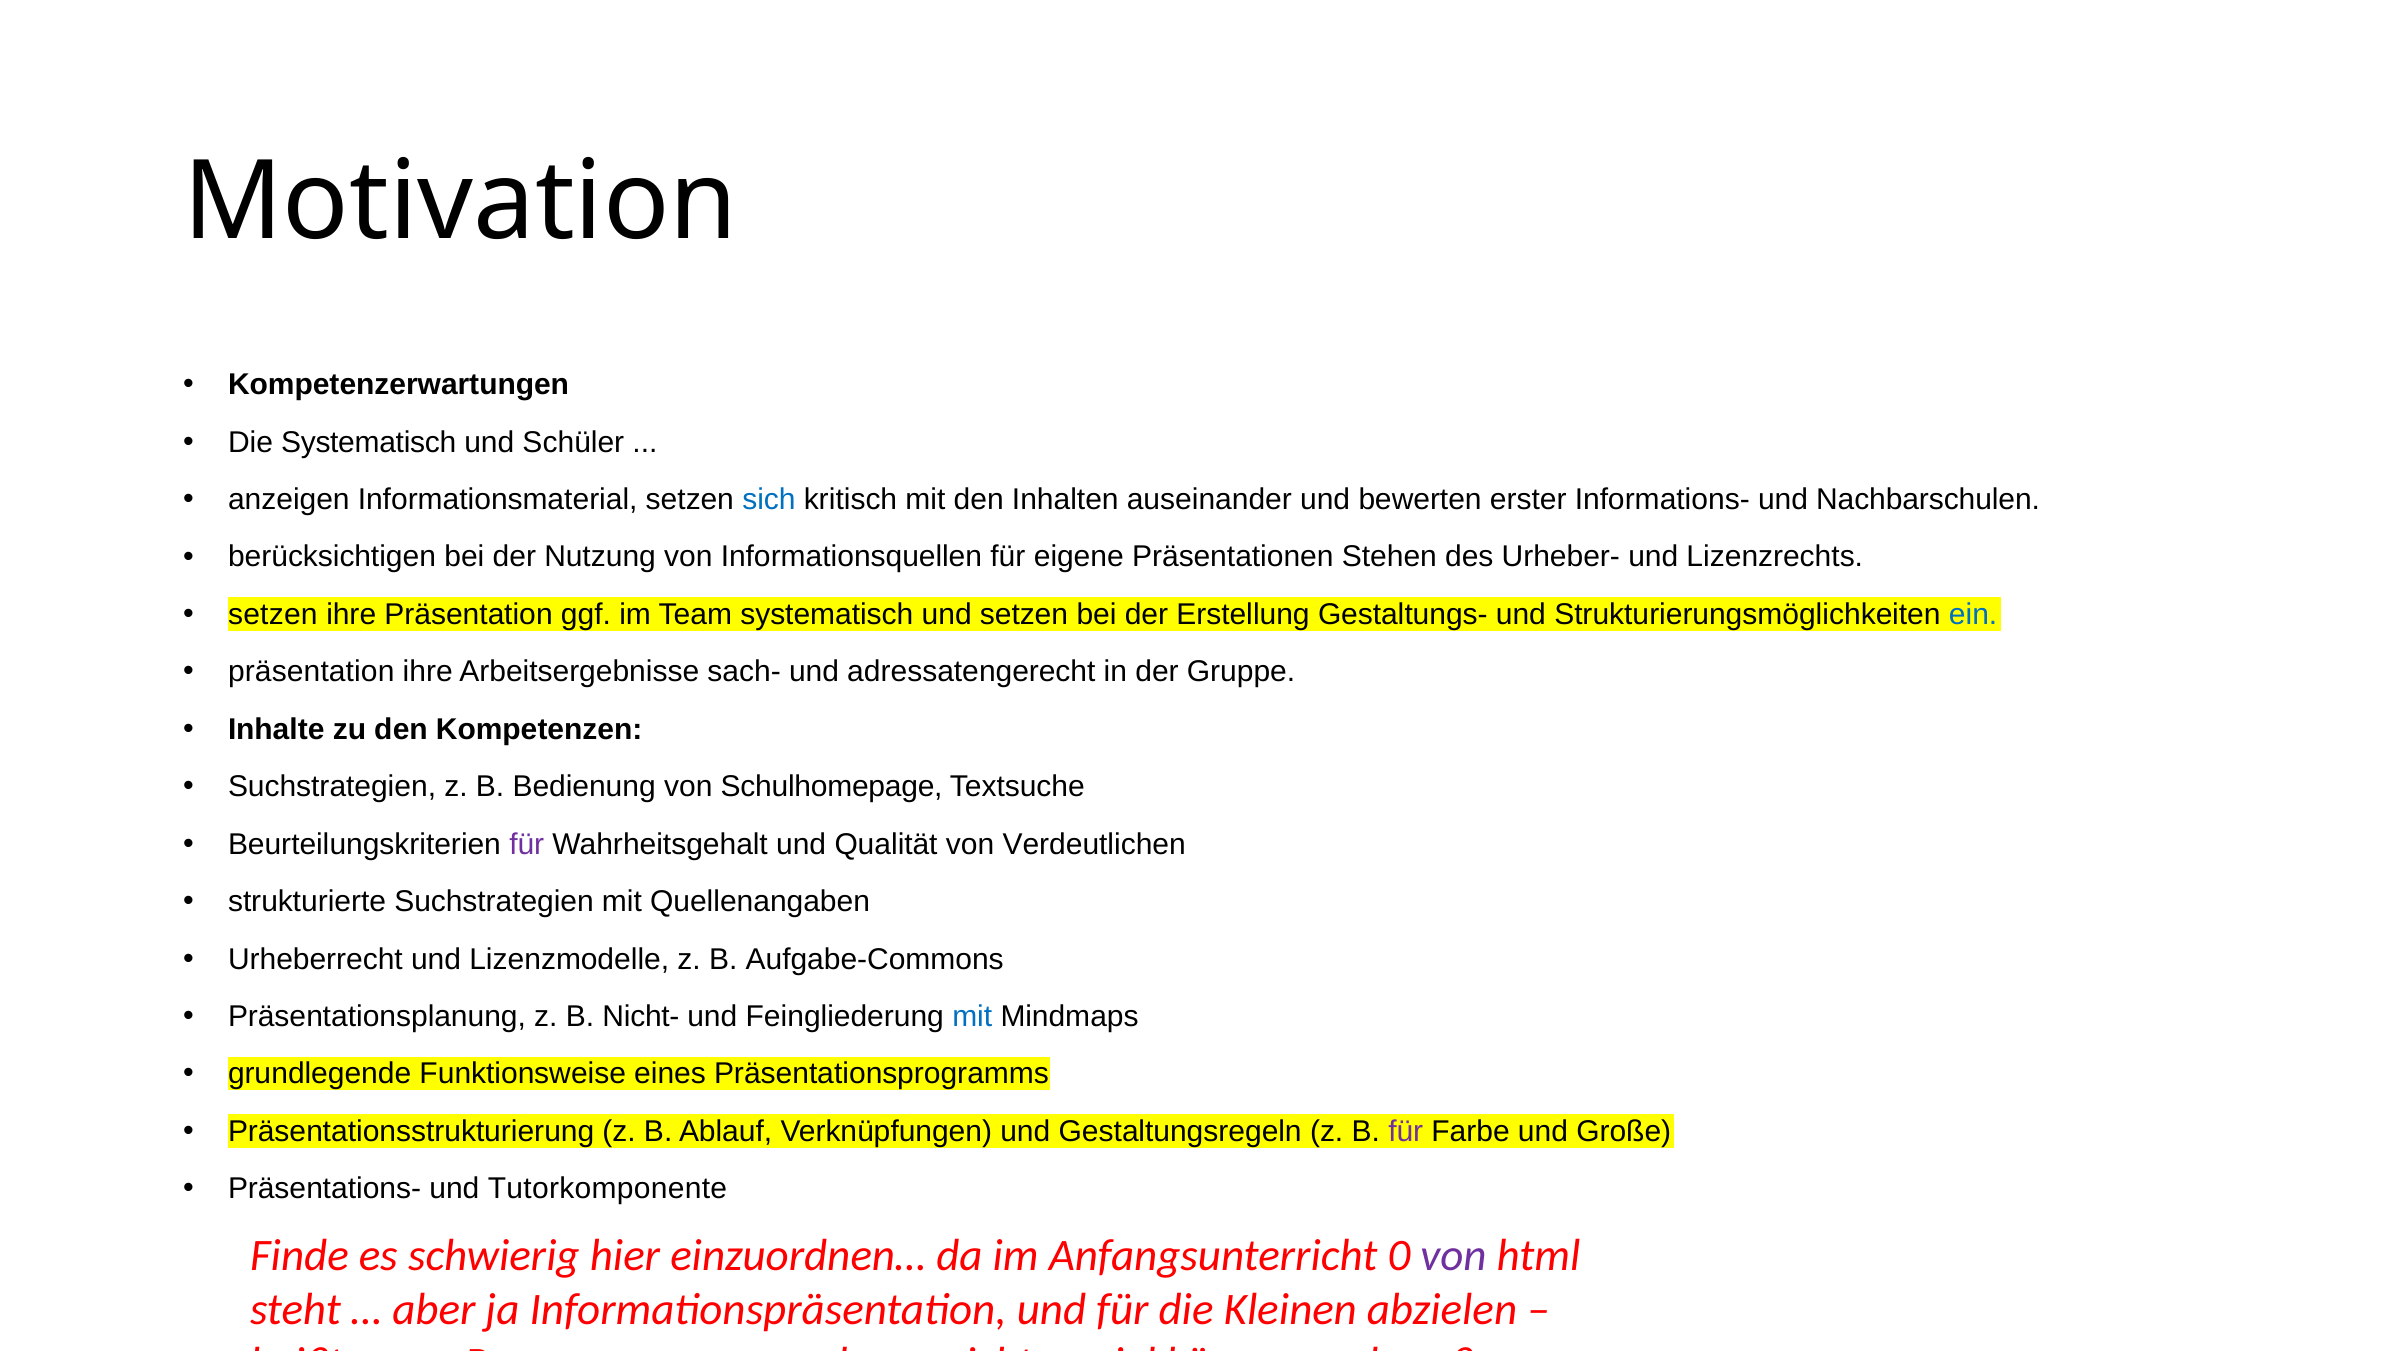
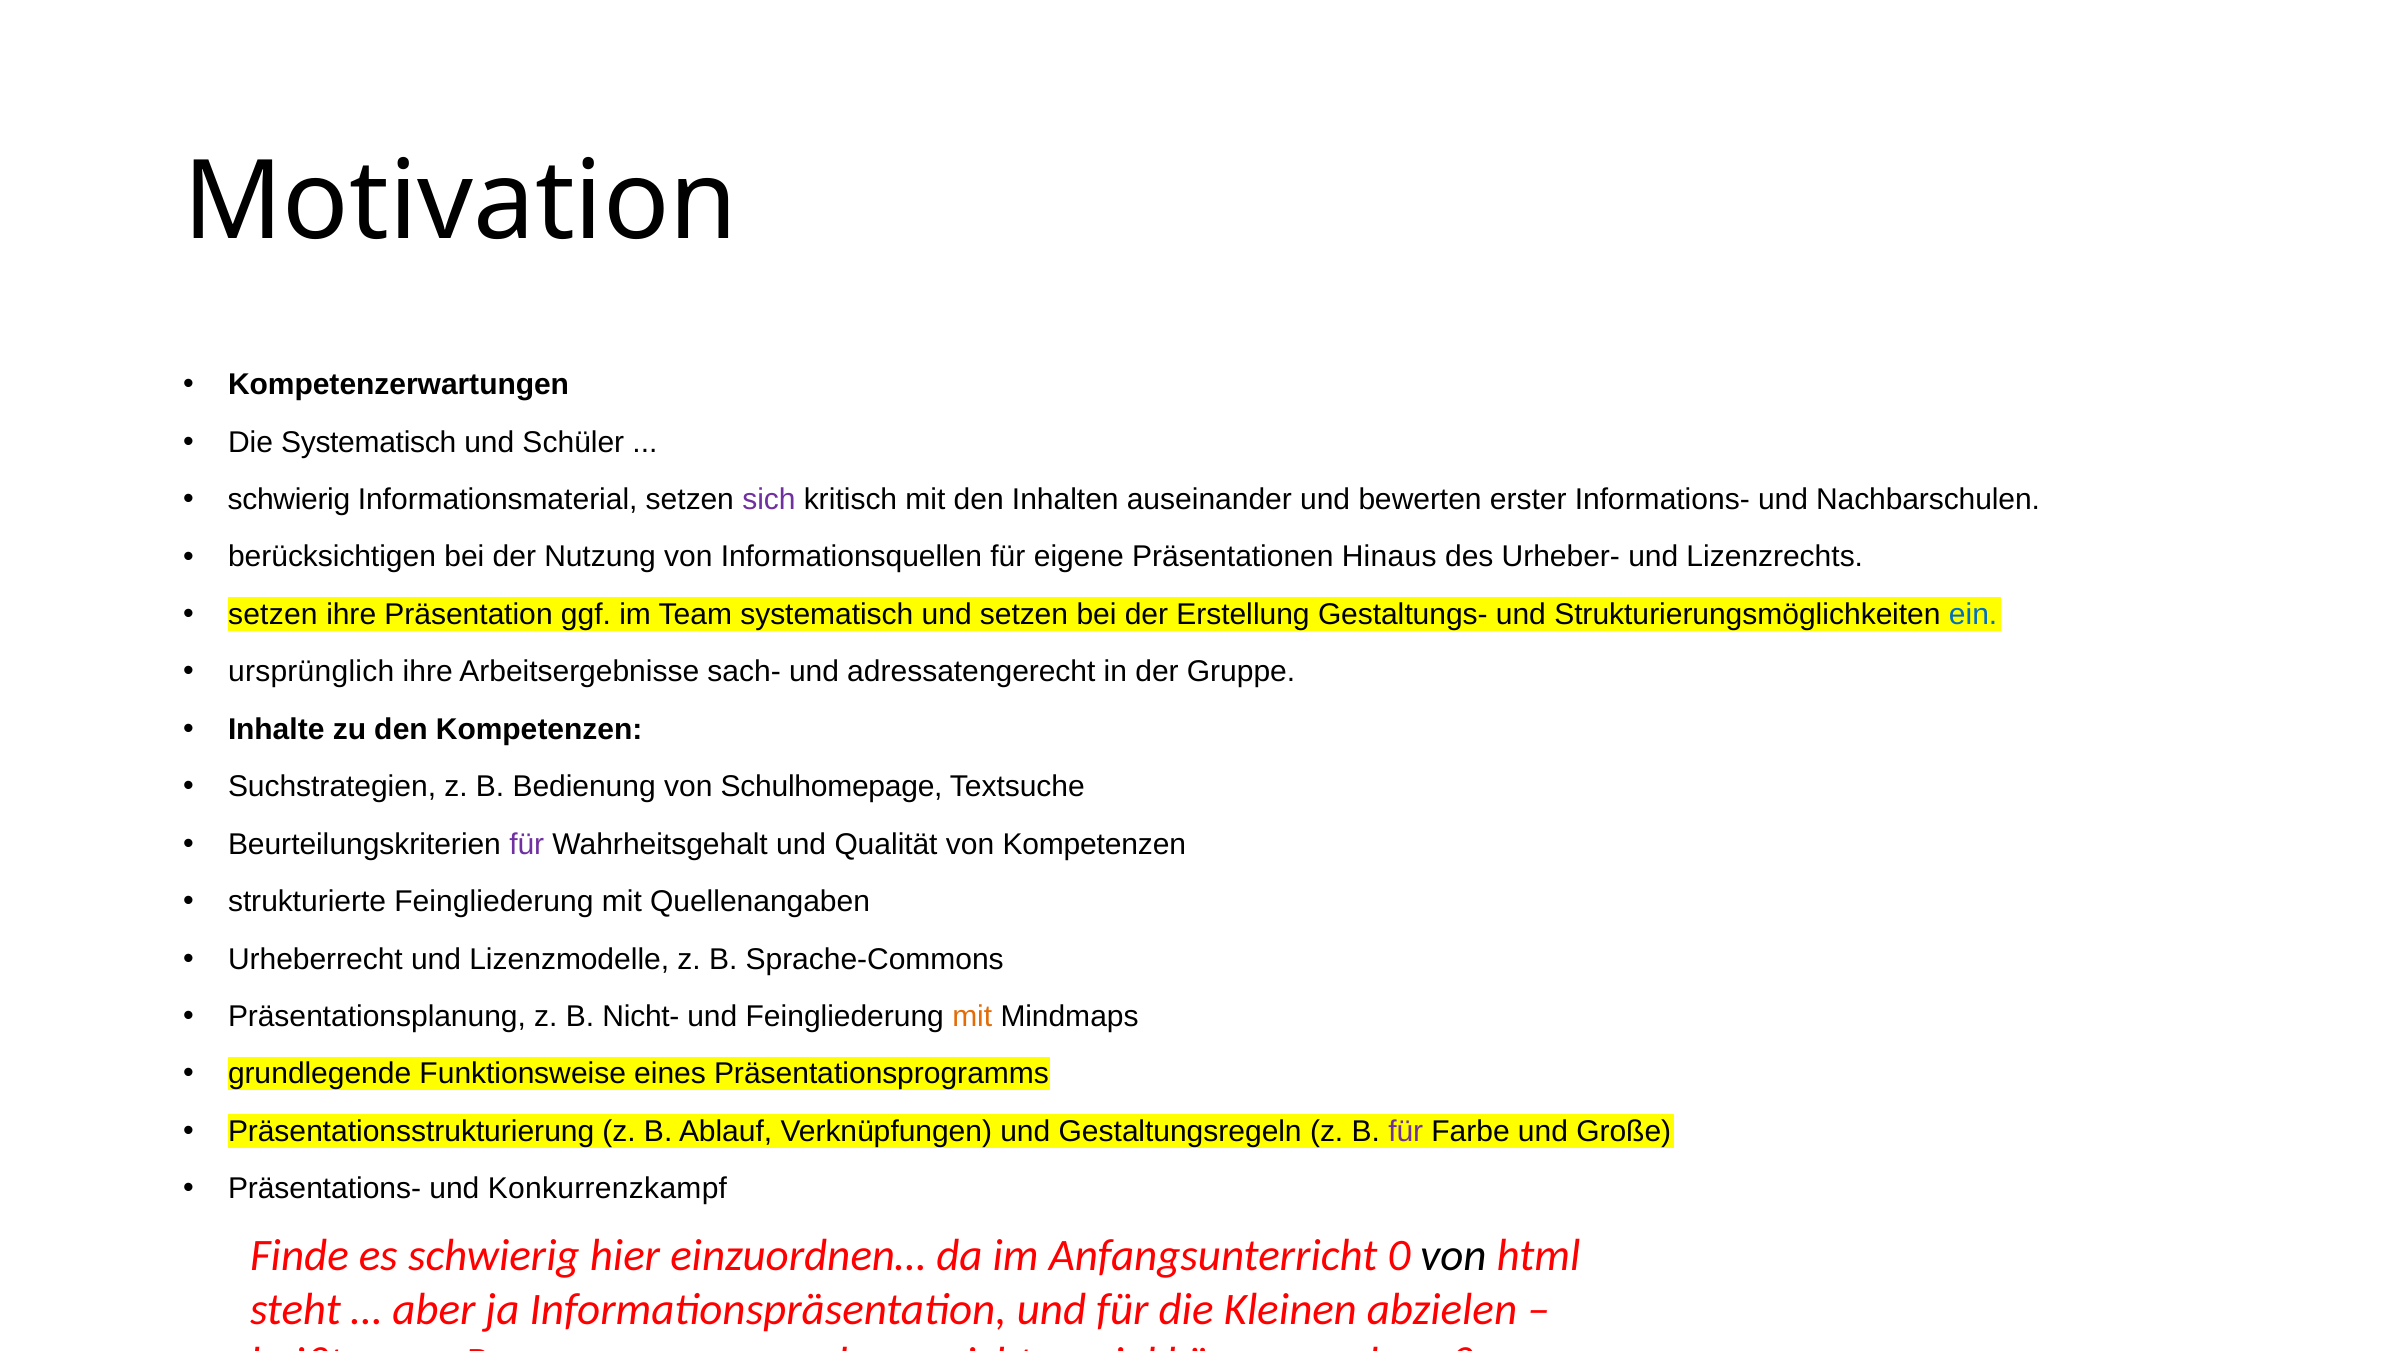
anzeigen: anzeigen -> schwierig (289, 499)
sich colour: blue -> purple (769, 499)
Stehen: Stehen -> Hinaus (1389, 557)
präsentation: präsentation -> ursprünglich (311, 672)
von Verdeutlichen: Verdeutlichen -> Kompetenzen (1094, 844)
strukturierte Suchstrategien: Suchstrategien -> Feingliederung (494, 901)
Aufgabe-Commons: Aufgabe-Commons -> Sprache-Commons (875, 959)
mit colour: blue -> orange (972, 1016)
Tutorkomponente: Tutorkomponente -> Konkurrenzkampf (607, 1189)
von colour: purple -> black (1454, 1255)
